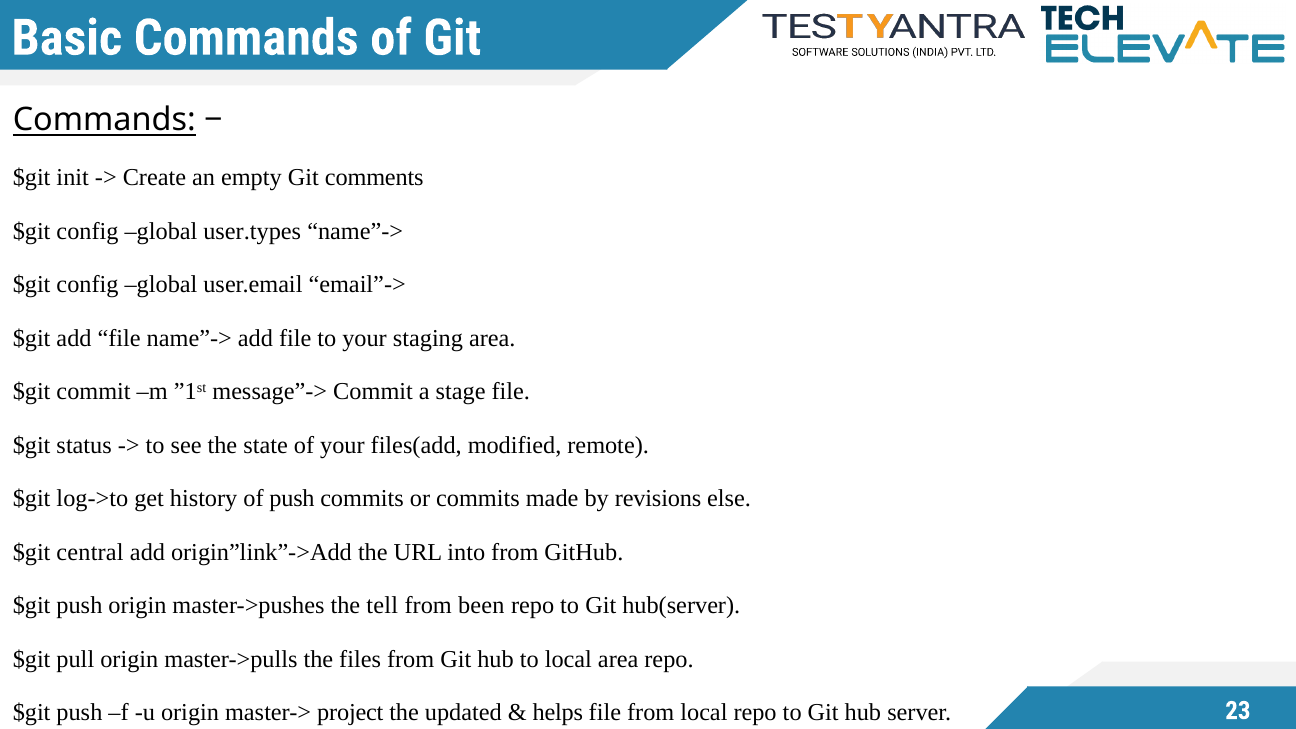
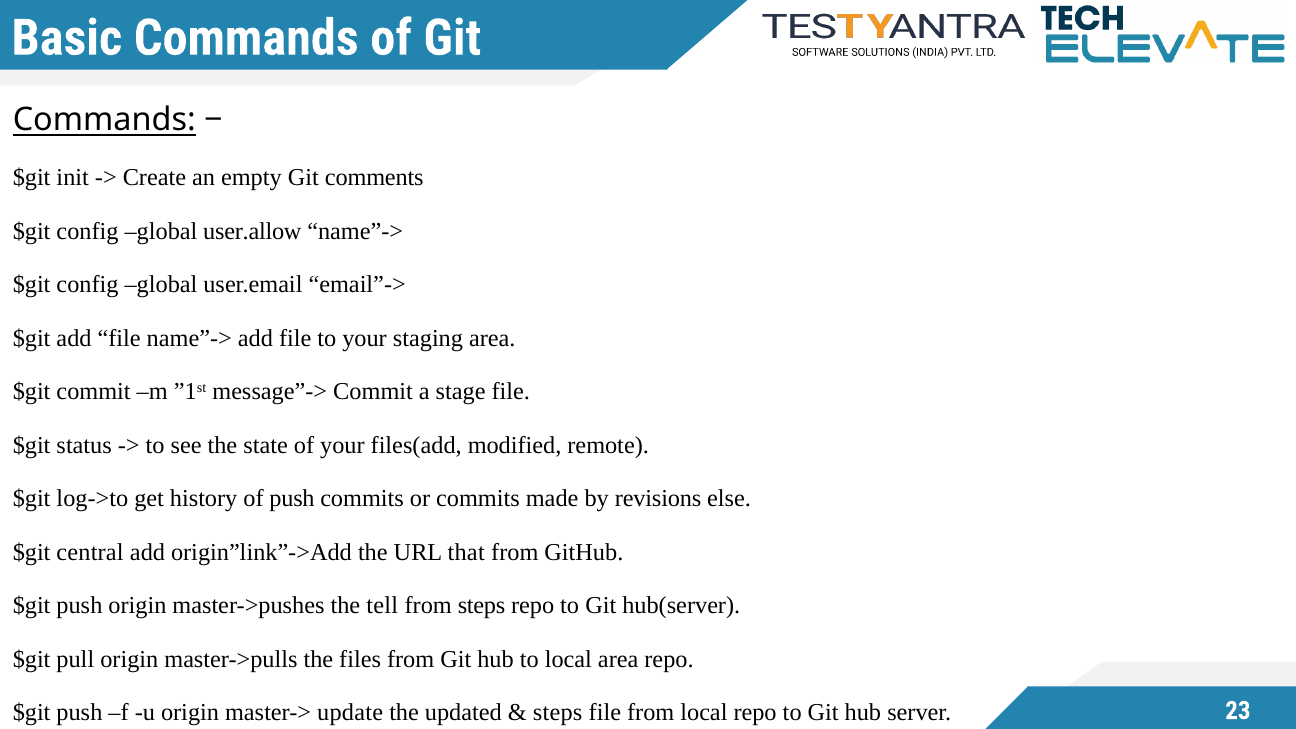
user.types: user.types -> user.allow (252, 231)
into: into -> that (466, 552)
from been: been -> steps (482, 606)
project: project -> update (350, 713)
helps: helps -> steps (558, 713)
